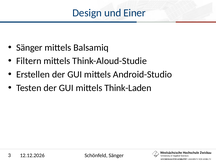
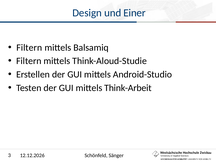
Sänger: Sänger -> Filtern (29, 48)
Think-Laden: Think-Laden -> Think-Arbeit (128, 88)
